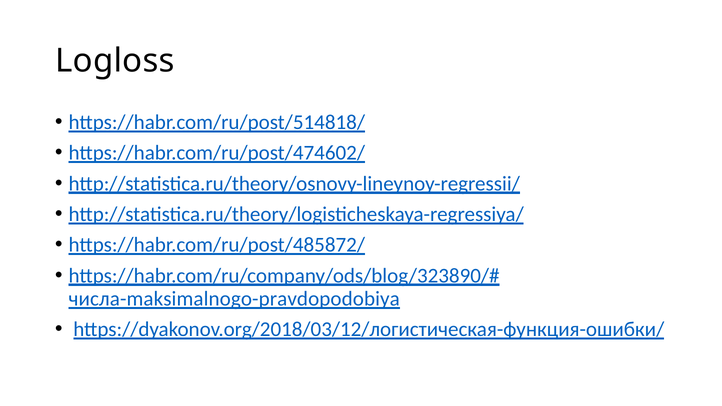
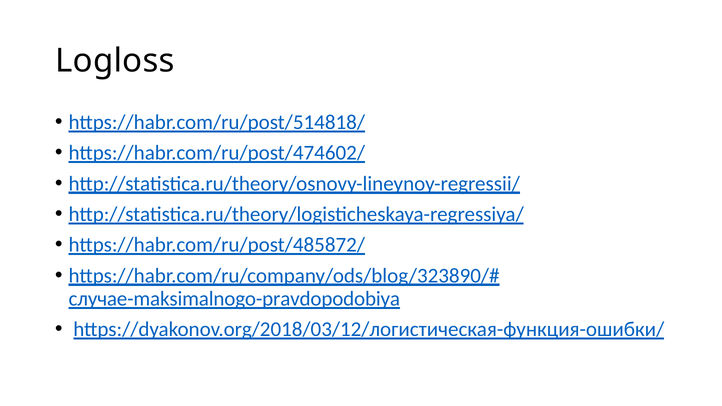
числа-maksimalnogo-pravdopodobiya: числа-maksimalnogo-pravdopodobiya -> случае-maksimalnogo-pravdopodobiya (234, 299)
